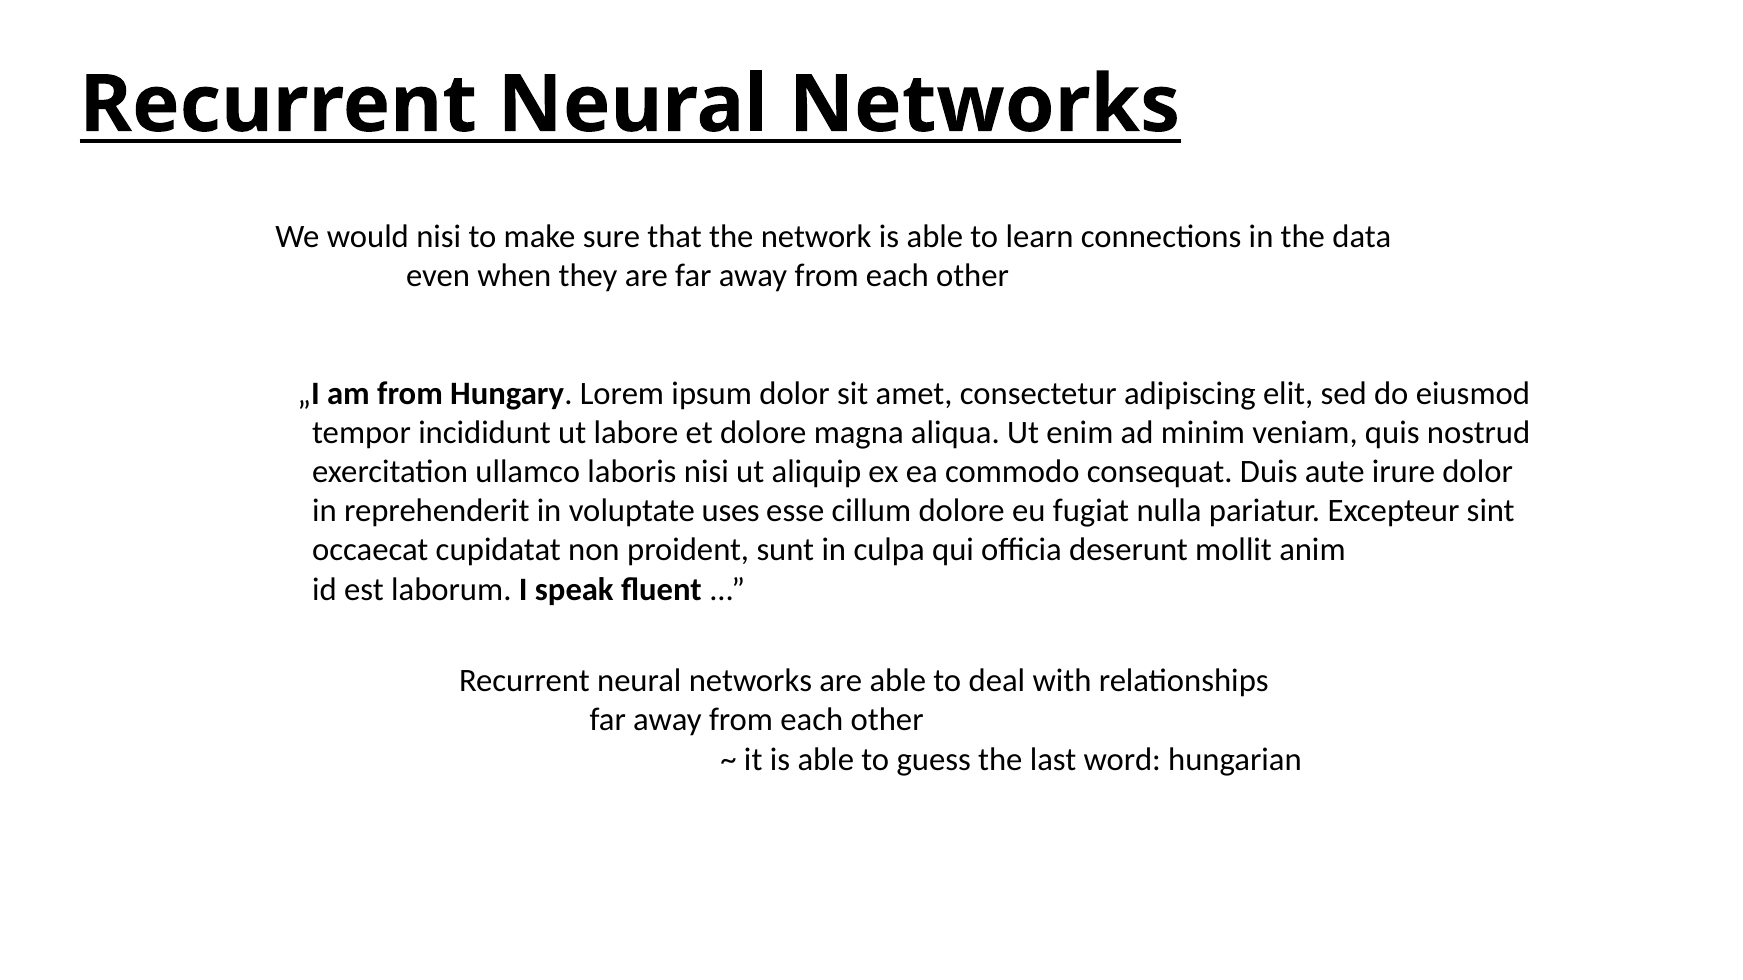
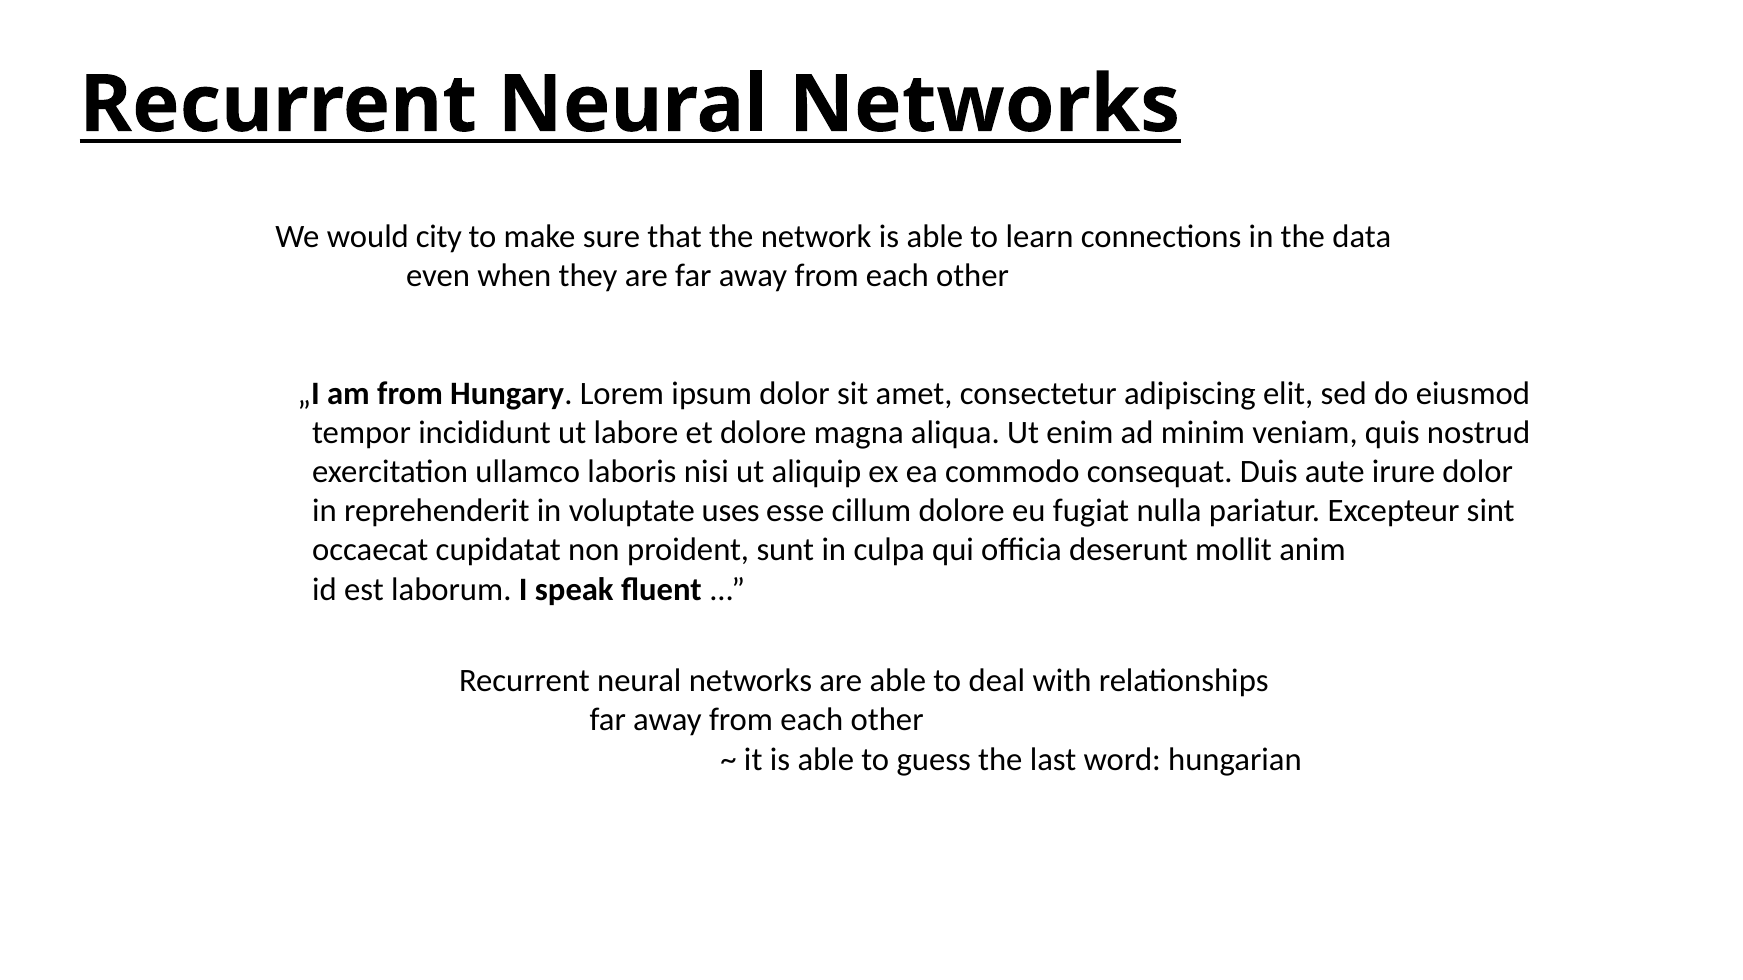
would nisi: nisi -> city (439, 237)
